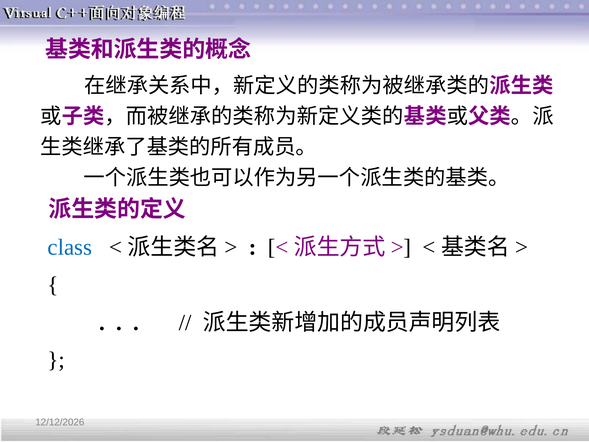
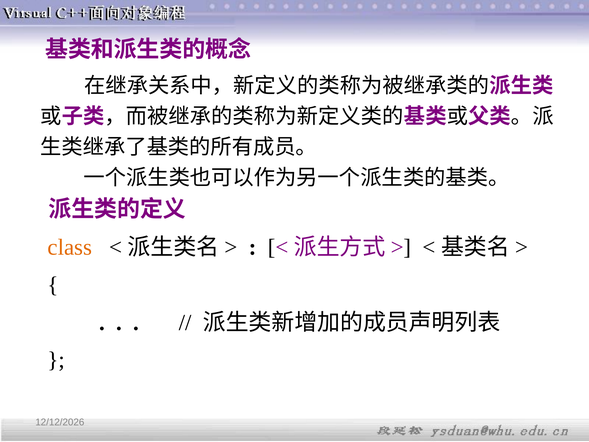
class colour: blue -> orange (70, 247)
